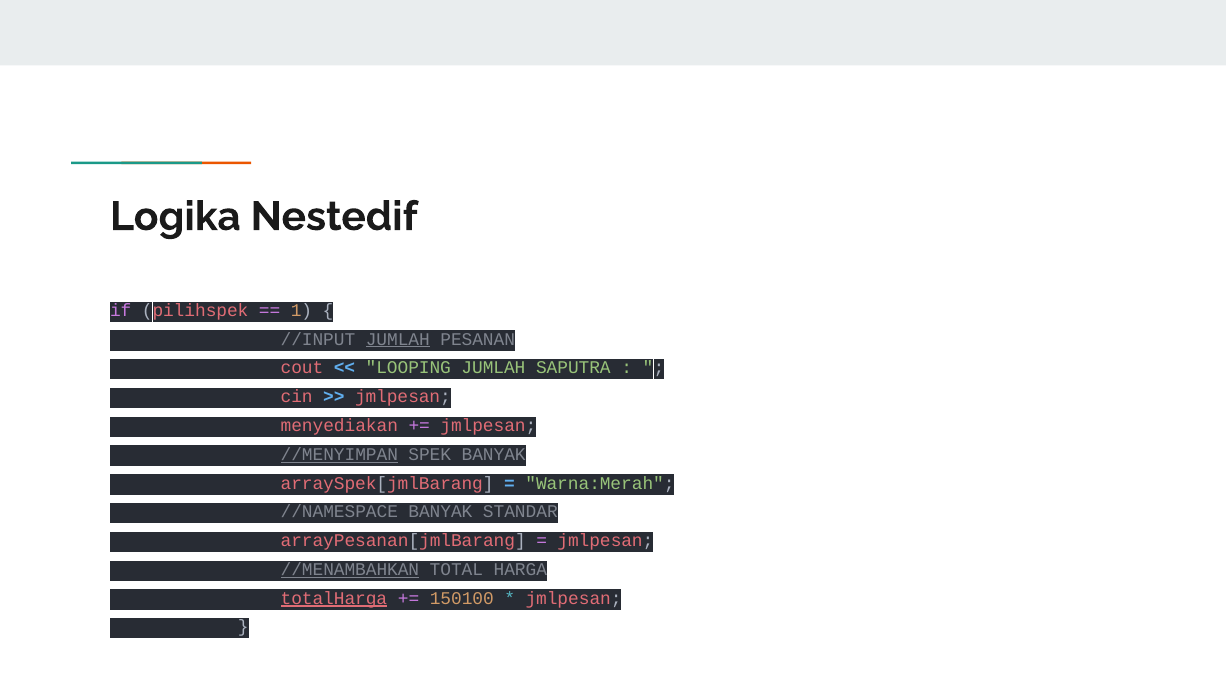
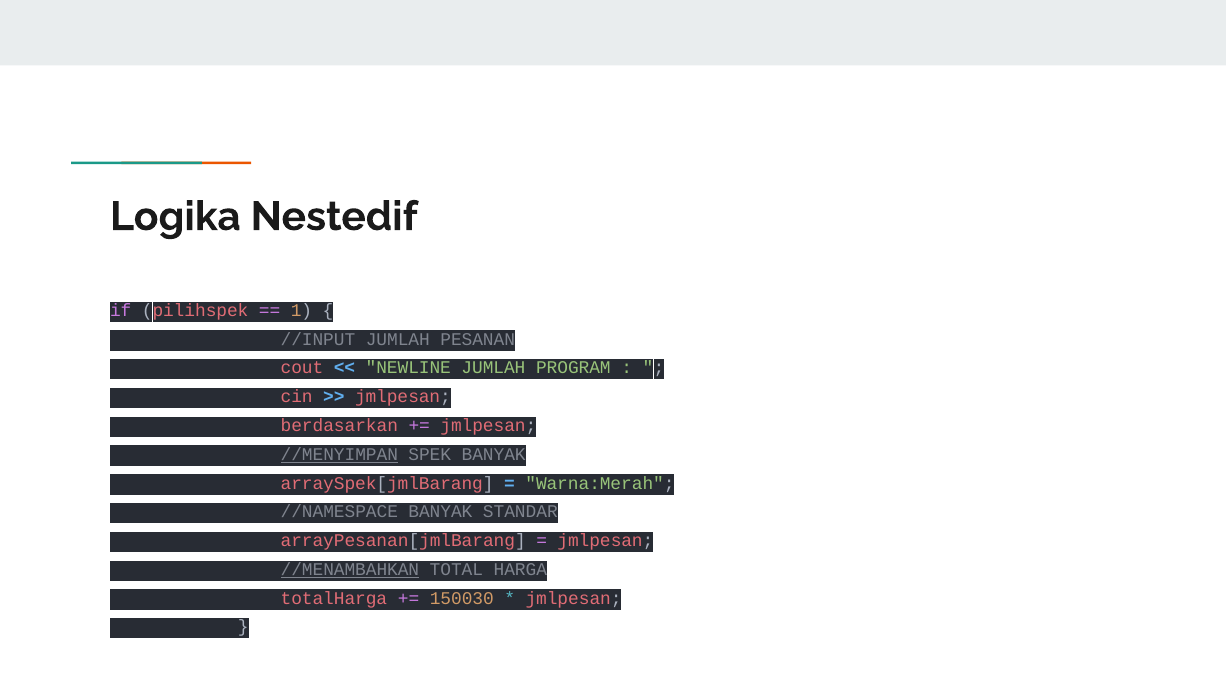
JUMLAH underline: present -> none (398, 339)
LOOPING: LOOPING -> NEWLINE (408, 368)
SAPUTRA: SAPUTRA -> PROGRAM (573, 368)
menyediakan: menyediakan -> berdasarkan (339, 425)
totalHarga underline: present -> none (334, 598)
150100: 150100 -> 150030 (462, 598)
